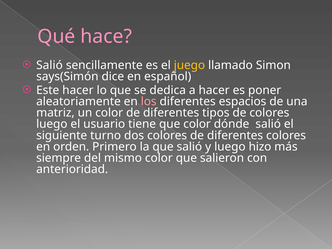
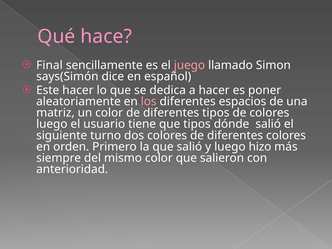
Salió: Salió -> Final (49, 65)
juego colour: yellow -> pink (189, 65)
que color: color -> tipos (197, 124)
